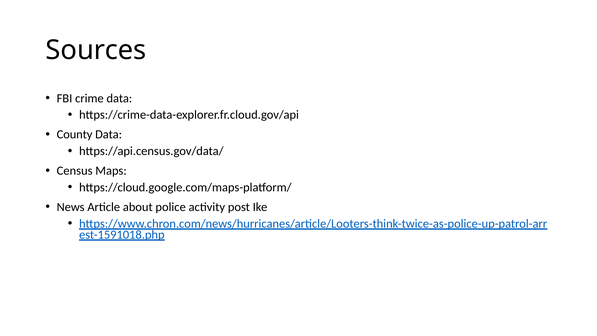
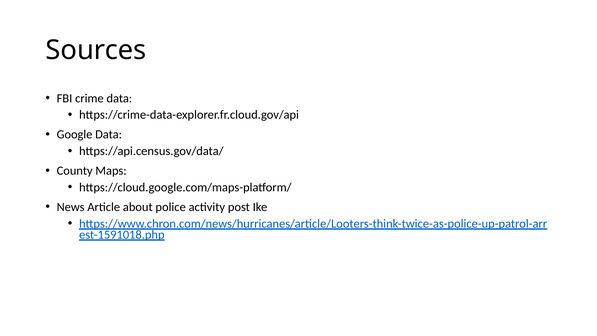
County: County -> Google (75, 134)
Census: Census -> County (75, 171)
